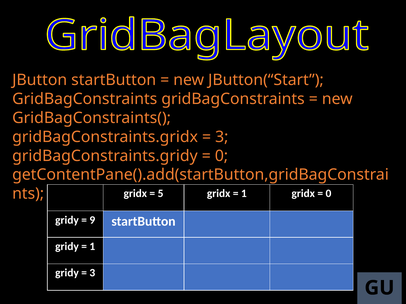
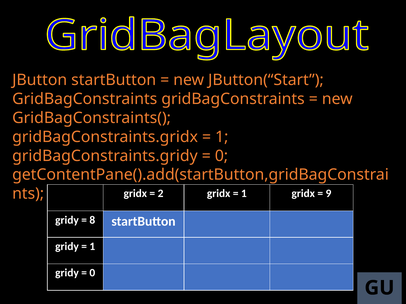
3: 3 -> 1 (222, 137)
5: 5 -> 2 (161, 194)
0: 0 -> 9 (328, 194)
9: 9 -> 8 (92, 220)
3: 3 -> 0 (92, 273)
